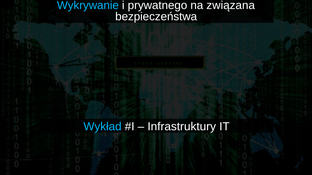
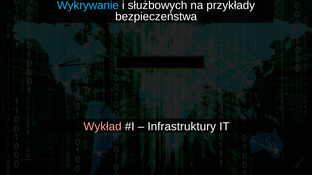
prywatnego: prywatnego -> służbowych (157, 5)
związana: związana -> przykłady (231, 5)
Wykład colour: light blue -> pink (103, 127)
